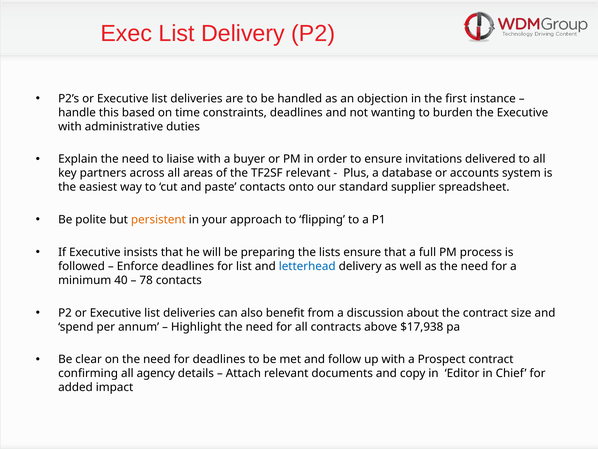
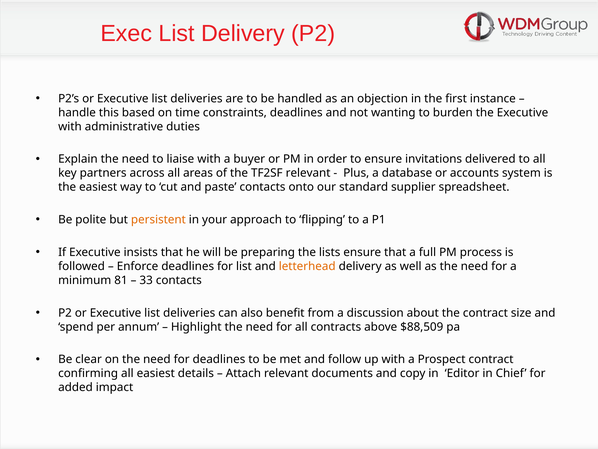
letterhead colour: blue -> orange (307, 266)
40: 40 -> 81 (121, 280)
78: 78 -> 33 (146, 280)
$17,938: $17,938 -> $88,509 (422, 326)
all agency: agency -> easiest (156, 373)
